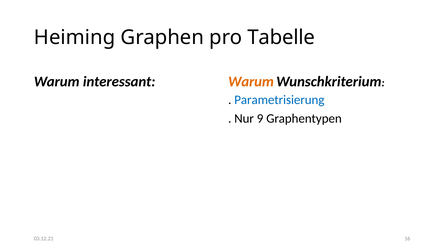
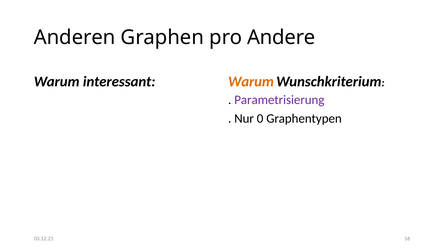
Heiming: Heiming -> Anderen (75, 37)
Tabelle: Tabelle -> Andere (281, 37)
Parametrisierung colour: blue -> purple (279, 100)
9: 9 -> 0 (260, 118)
